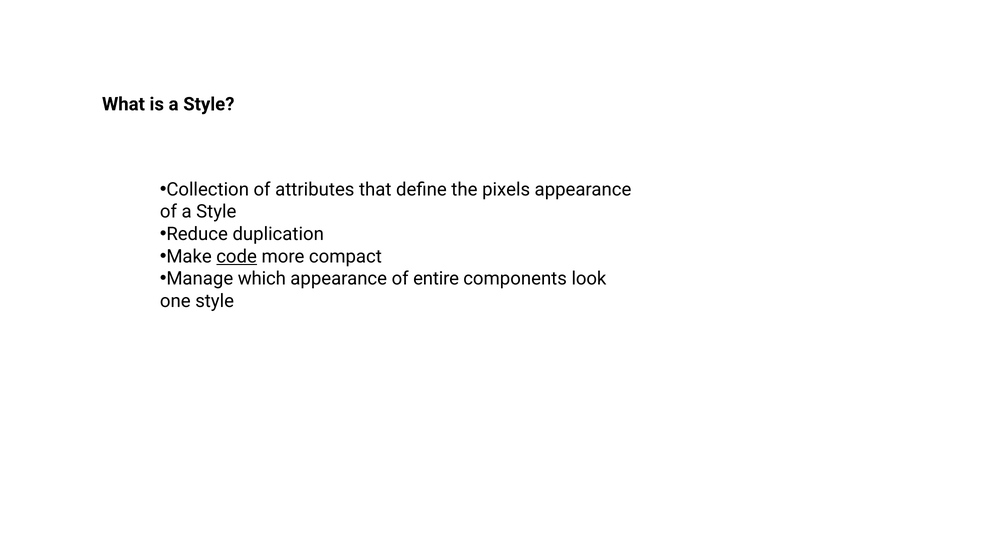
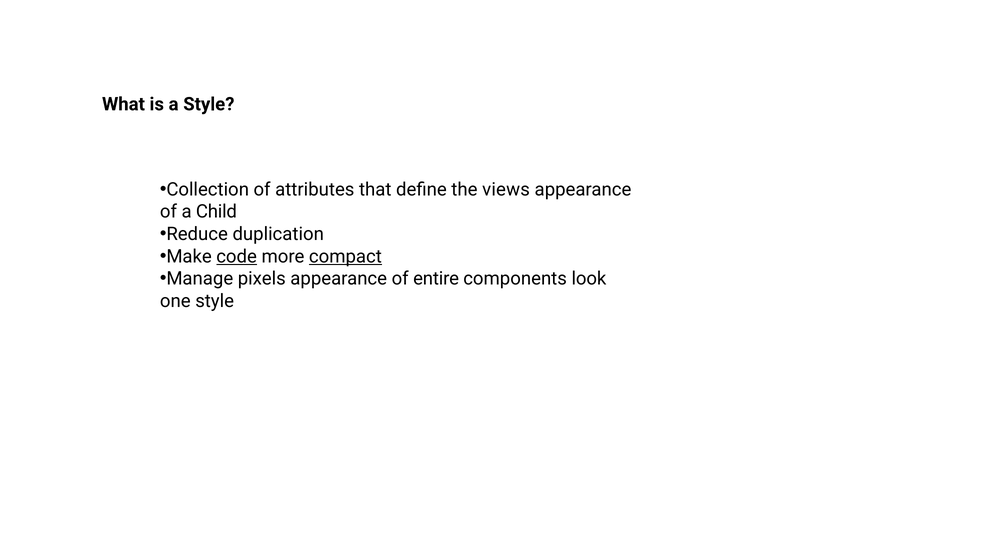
pixels: pixels -> views (506, 190)
of a Style: Style -> Child (216, 212)
compact underline: none -> present (345, 257)
which: which -> pixels (262, 279)
